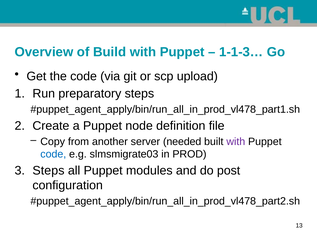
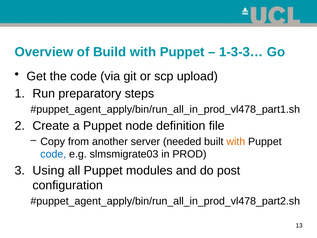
1-1-3…: 1-1-3… -> 1-3-3… (241, 52)
with colour: purple -> orange (236, 141)
Steps: Steps -> Using (48, 170)
